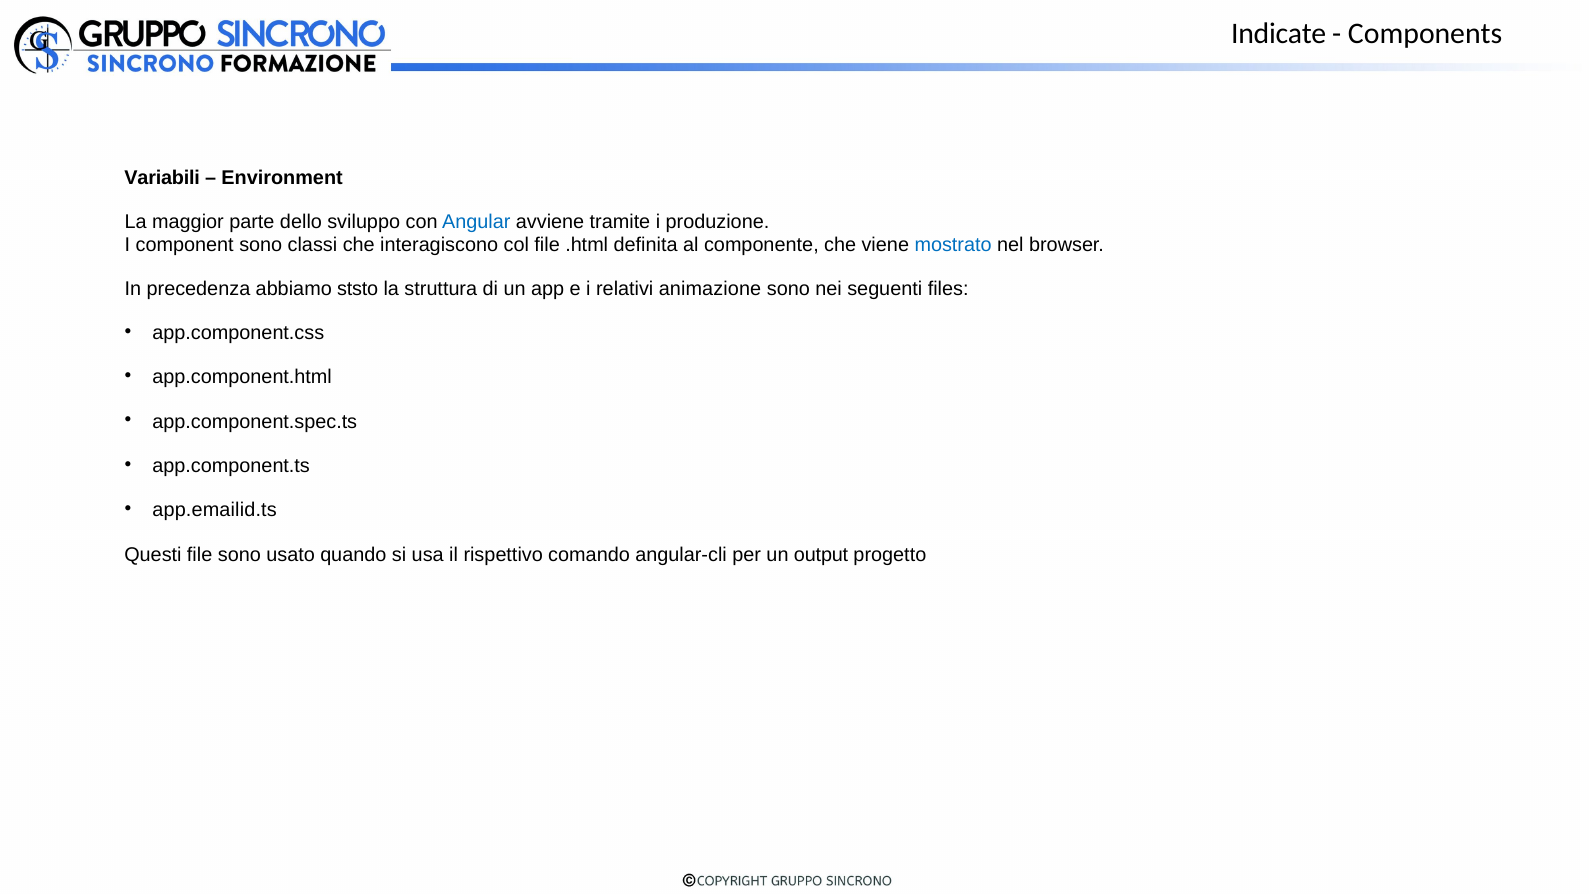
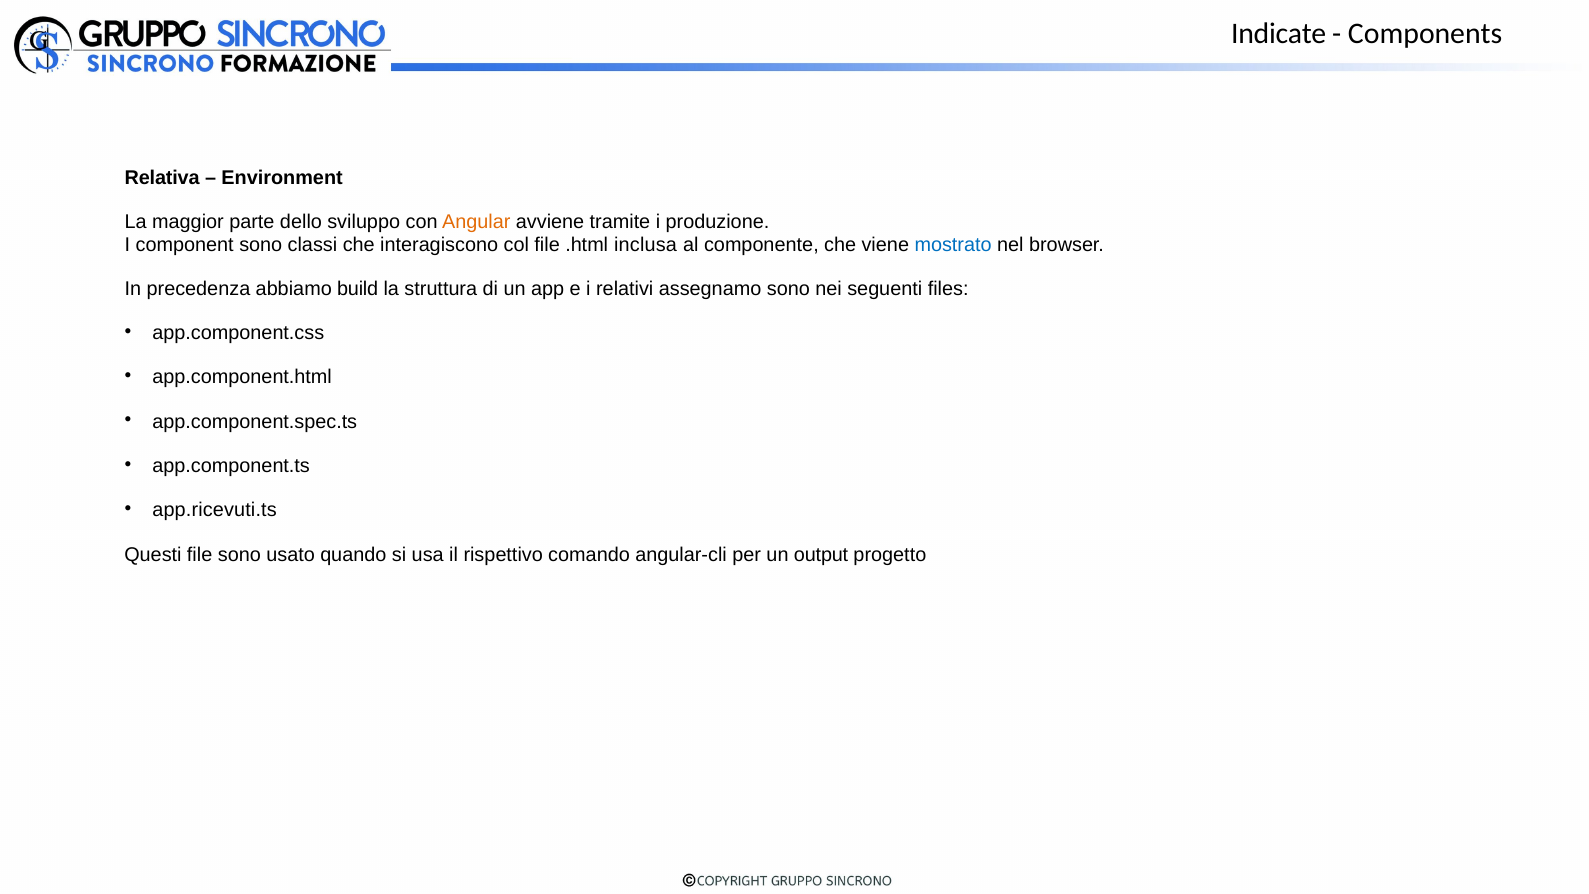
Variabili: Variabili -> Relativa (162, 178)
Angular colour: blue -> orange (476, 222)
definita: definita -> inclusa (646, 244)
ststo: ststo -> build (358, 289)
animazione: animazione -> assegnamo (710, 289)
app.emailid.ts: app.emailid.ts -> app.ricevuti.ts (215, 510)
